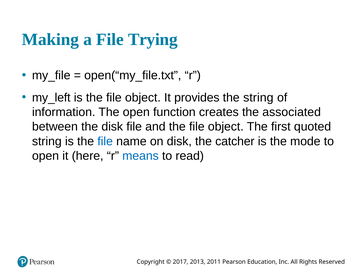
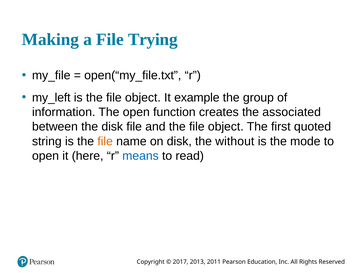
provides: provides -> example (197, 98)
the string: string -> group (258, 98)
file colour: blue -> orange (105, 141)
catcher: catcher -> without (235, 141)
